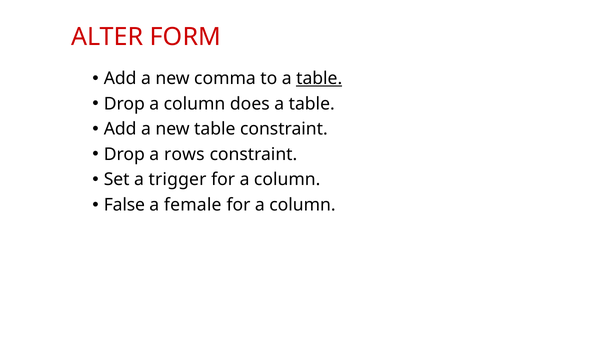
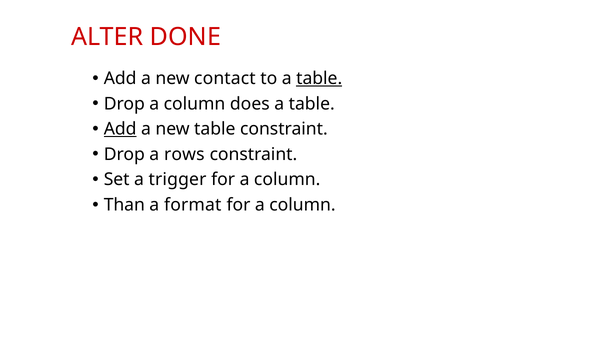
FORM: FORM -> DONE (185, 37)
comma: comma -> contact (225, 78)
Add underline: none -> present (120, 129)
False: False -> Than (124, 205)
female: female -> format (193, 205)
